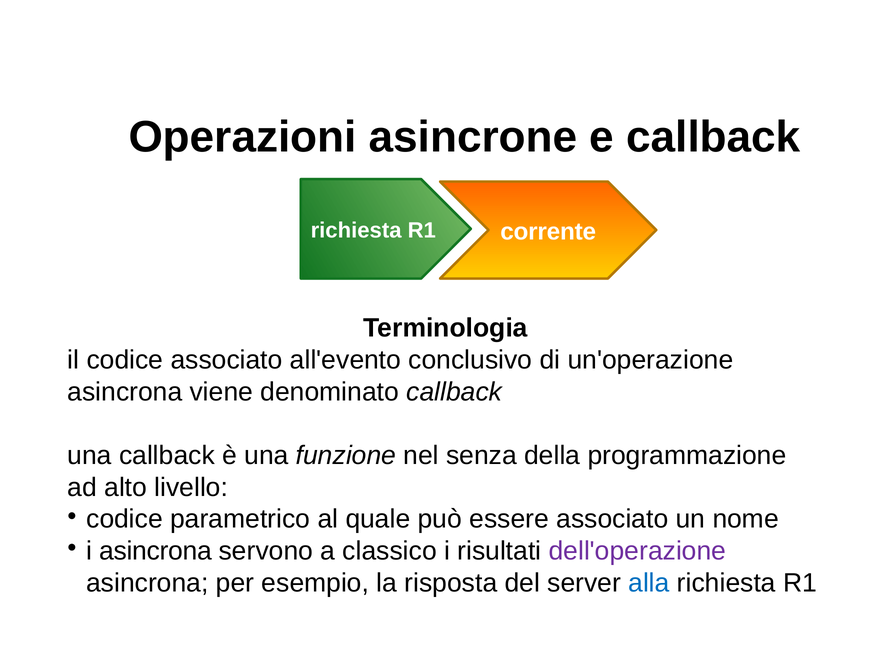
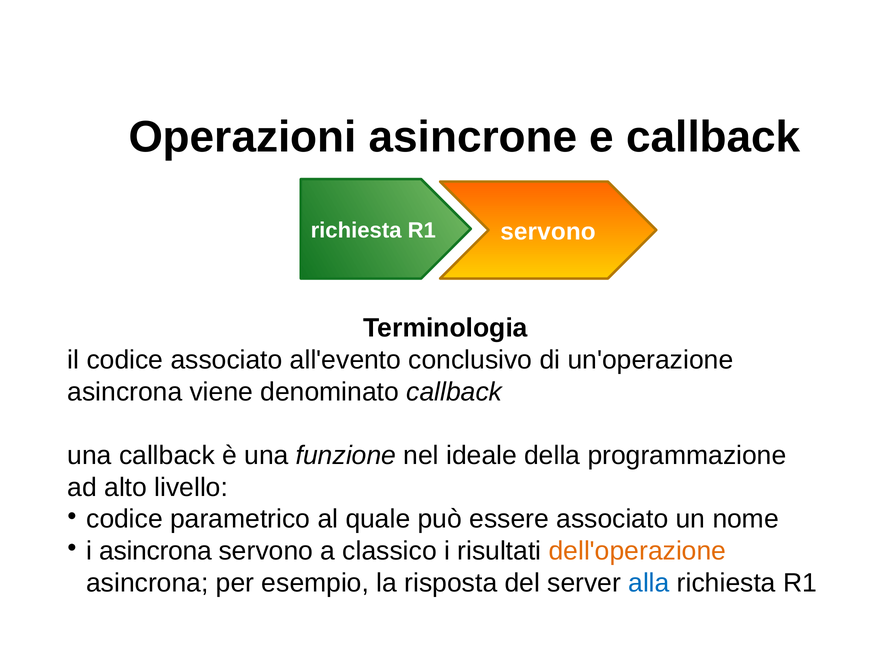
R1 corrente: corrente -> servono (548, 232)
senza: senza -> ideale (482, 455)
dell'operazione colour: purple -> orange (637, 551)
